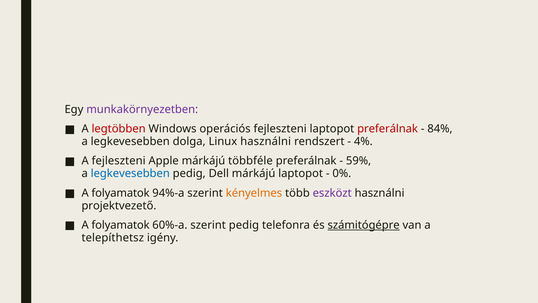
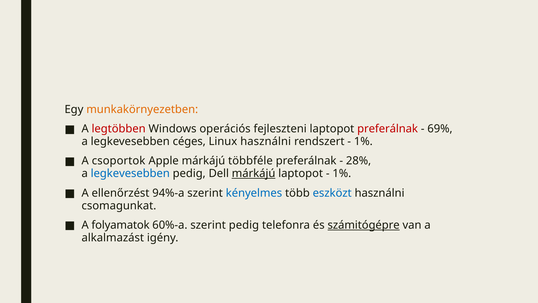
munkakörnyezetben colour: purple -> orange (142, 109)
84%: 84% -> 69% (440, 129)
dolga: dolga -> céges (189, 141)
4%: 4% -> 1% (363, 141)
A fejleszteni: fejleszteni -> csoportok (119, 161)
59%: 59% -> 28% (359, 161)
márkájú underline: none -> present (254, 173)
0%: 0% -> 1% (342, 173)
folyamatok: folyamatok -> ellenőrzést (121, 193)
kényelmes colour: orange -> blue (254, 193)
eszközt colour: purple -> blue (332, 193)
projektvezető: projektvezető -> csomagunkat (119, 205)
telepíthetsz: telepíthetsz -> alkalmazást (113, 237)
